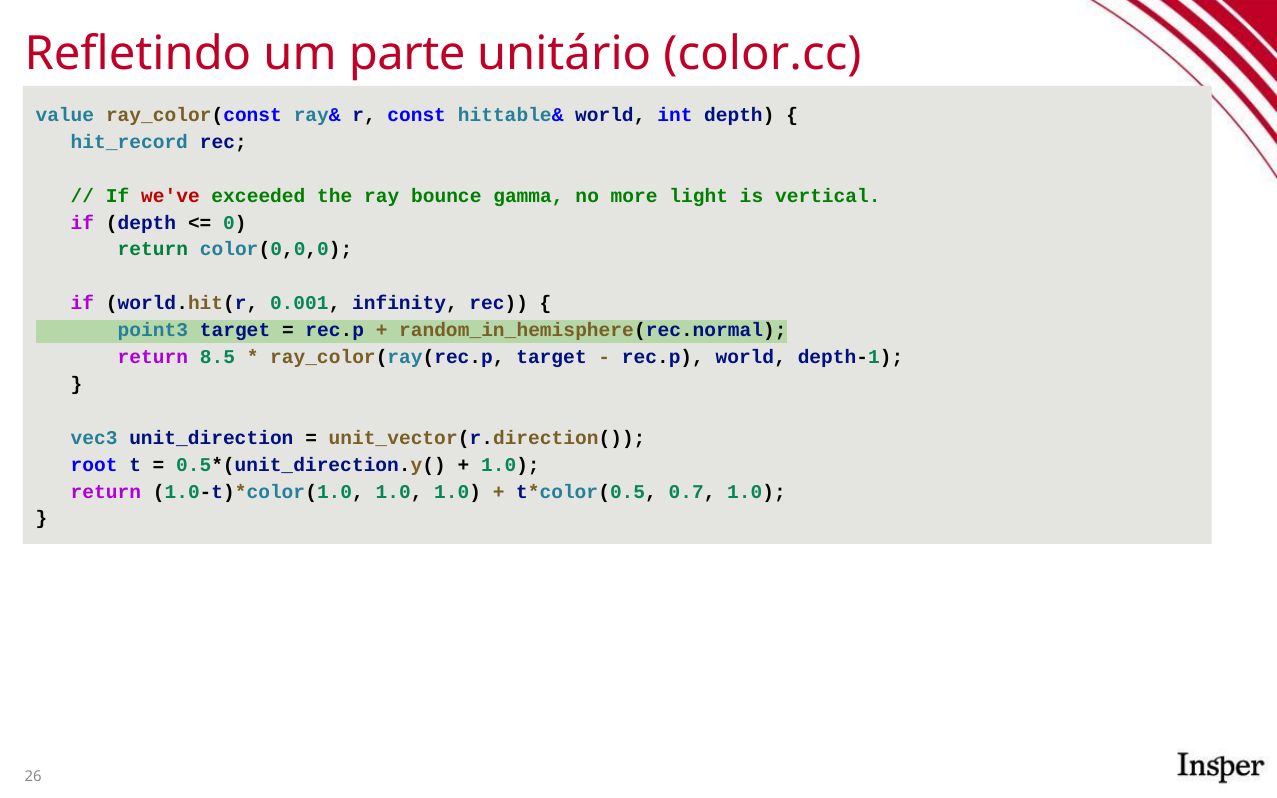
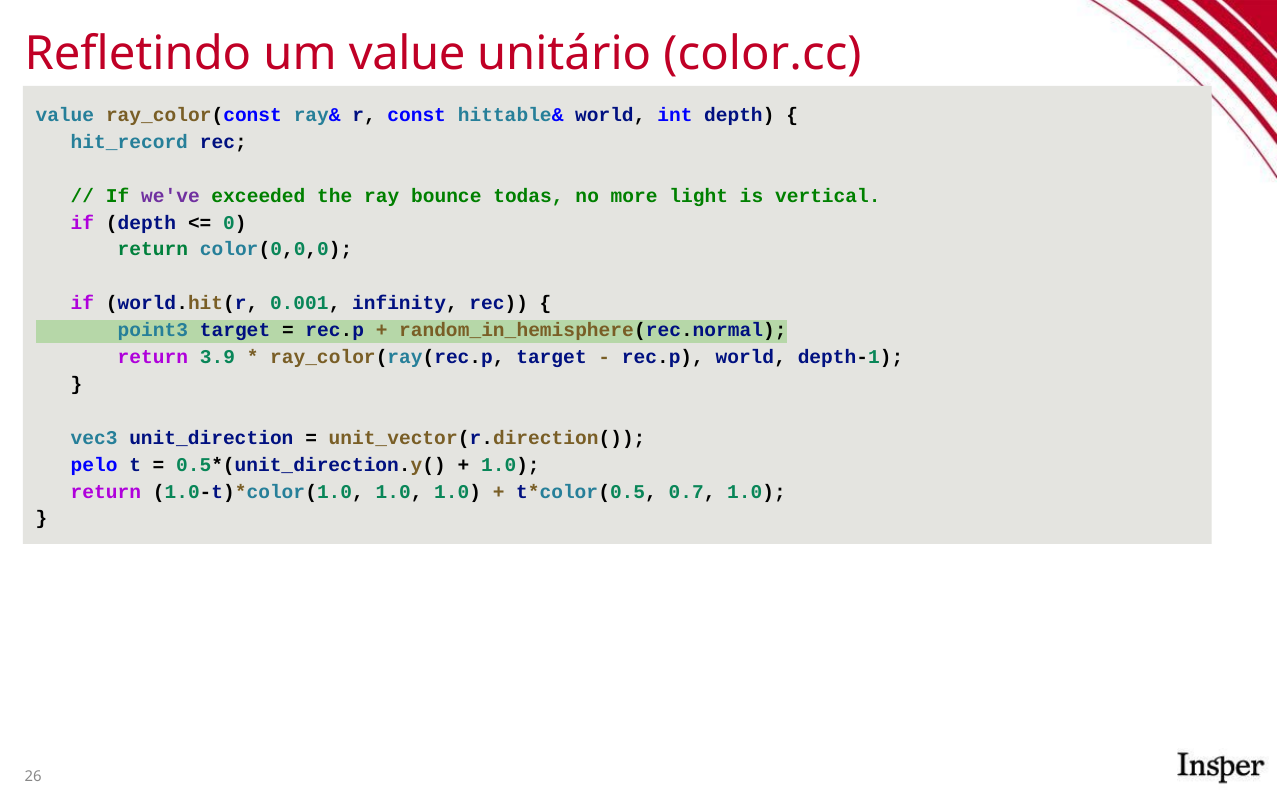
um parte: parte -> value (407, 54)
we've colour: red -> purple (170, 196)
gamma: gamma -> todas (528, 196)
8.5: 8.5 -> 3.9 (217, 357)
root: root -> pelo (94, 465)
